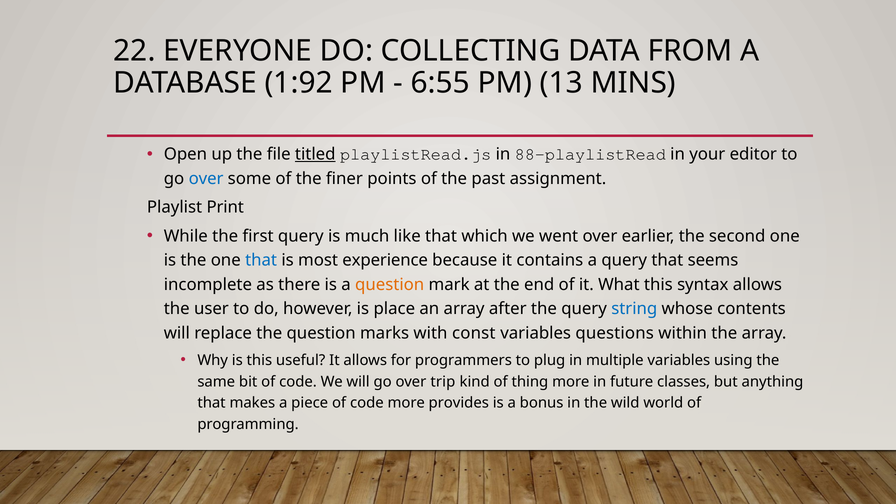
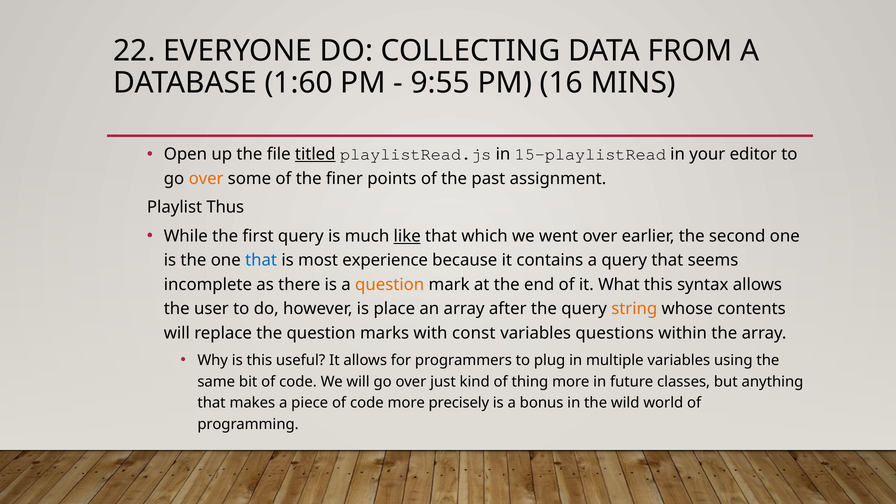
1:92: 1:92 -> 1:60 (299, 83)
6:55: 6:55 -> 9:55 (440, 83)
13: 13 -> 16 (561, 83)
88-playlistRead: 88-playlistRead -> 15-playlistRead (590, 154)
over colour: blue -> orange (206, 179)
Print: Print -> Thus (225, 207)
like underline: none -> present (407, 236)
string colour: blue -> orange (634, 309)
trip: trip -> just (443, 382)
provides: provides -> precisely (459, 403)
